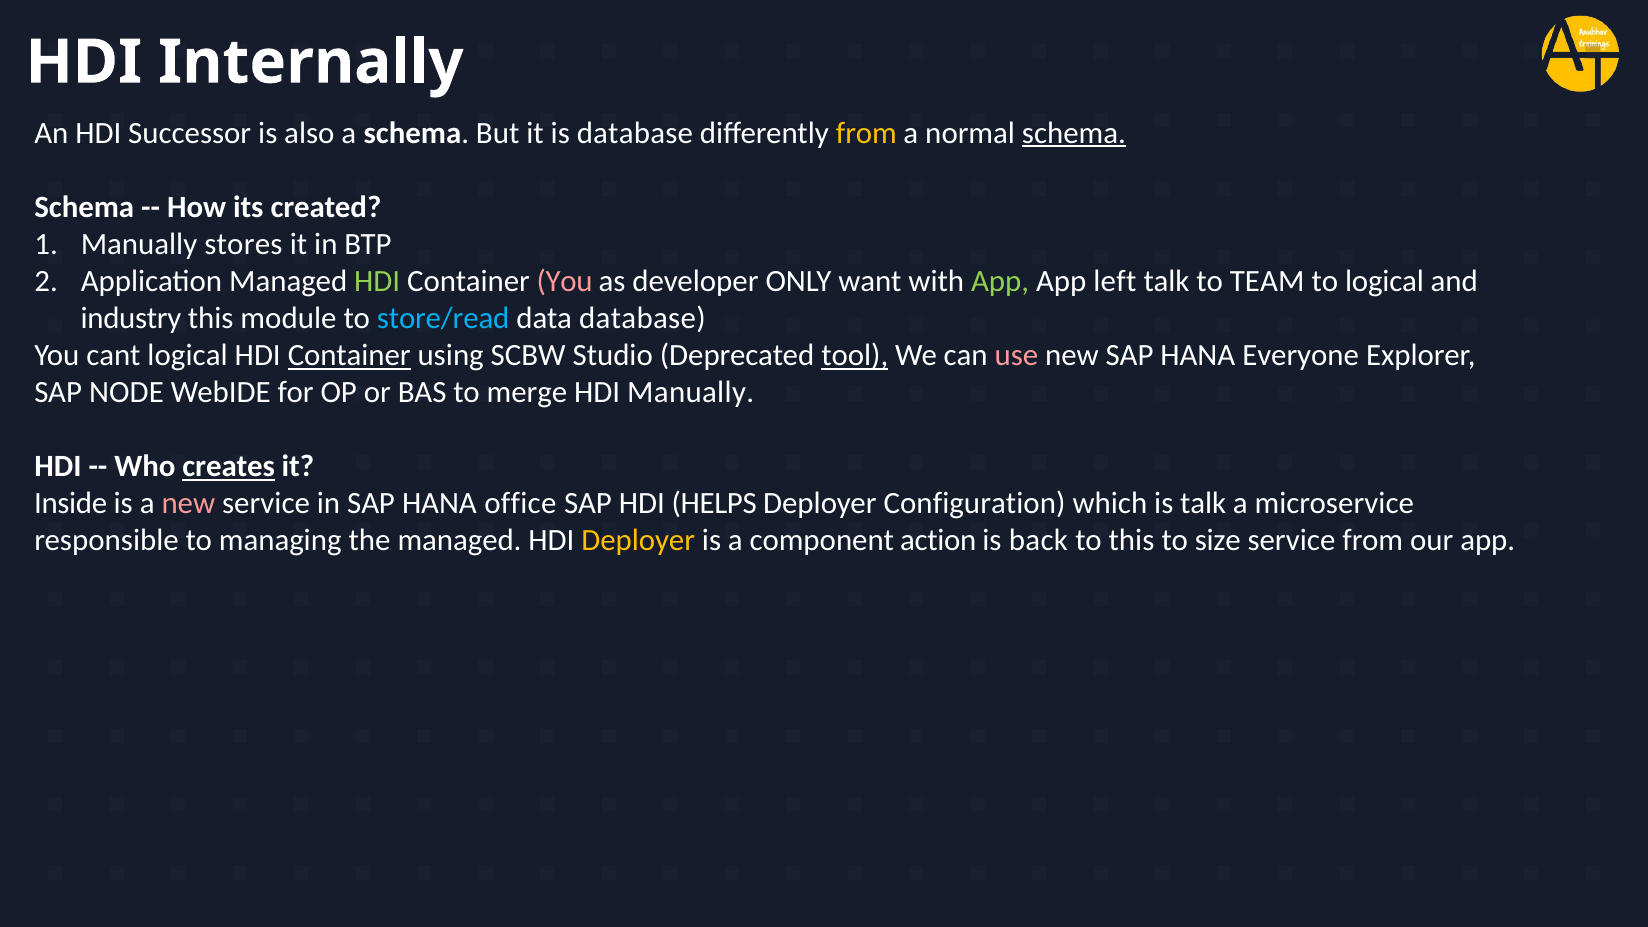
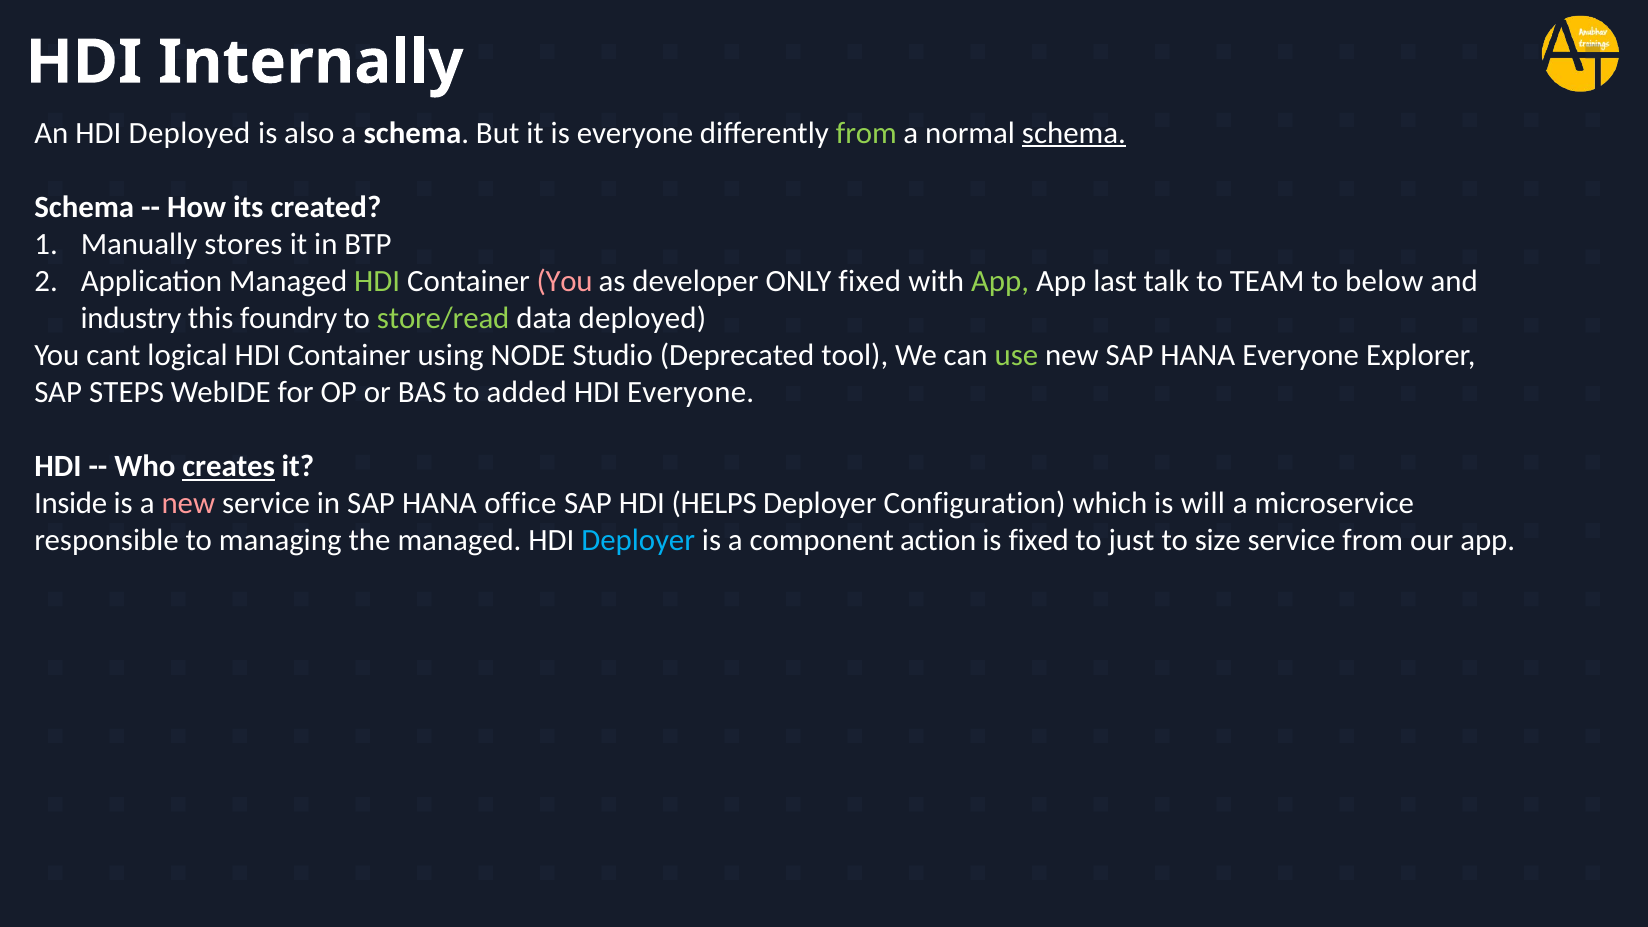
HDI Successor: Successor -> Deployed (190, 133)
is database: database -> everyone (635, 133)
from colour: yellow -> light green (866, 133)
ONLY want: want -> fixed (870, 281)
left: left -> last (1115, 281)
to logical: logical -> below (1384, 281)
module: module -> foundry (289, 318)
store/read colour: light blue -> light green (443, 318)
data database: database -> deployed (642, 318)
Container underline: present -> none (349, 355)
SCBW: SCBW -> NODE (528, 355)
tool underline: present -> none (855, 355)
use colour: pink -> light green (1016, 355)
NODE: NODE -> STEPS (127, 392)
merge: merge -> added (527, 392)
HDI Manually: Manually -> Everyone (691, 392)
is talk: talk -> will (1203, 504)
Deployer colour: yellow -> light blue (638, 541)
is back: back -> fixed (1039, 541)
to this: this -> just (1132, 541)
